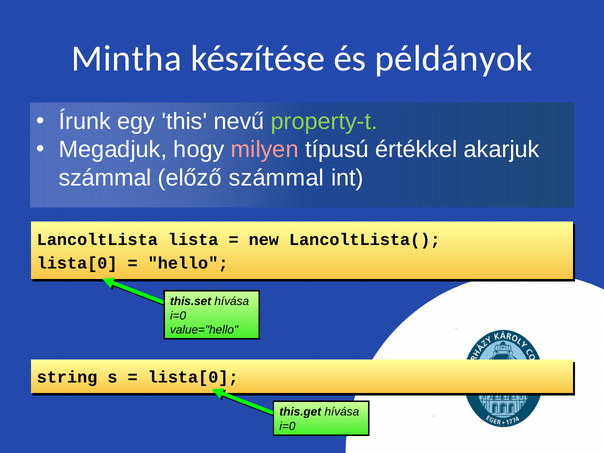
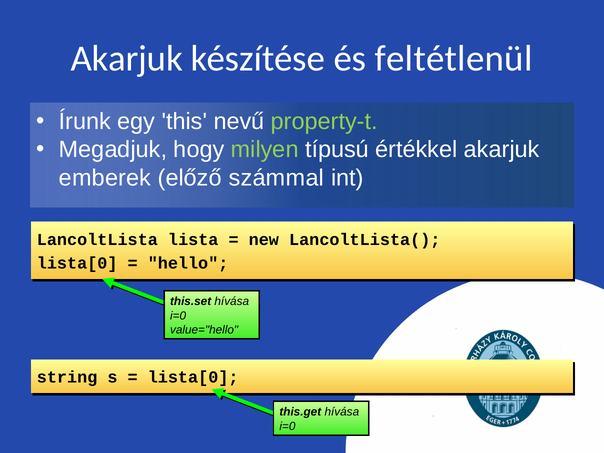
Mintha: Mintha -> Akarjuk (127, 58)
példányok: példányok -> feltétlenül (454, 58)
milyen colour: pink -> light green (265, 150)
számmal: számmal -> emberek (105, 178)
